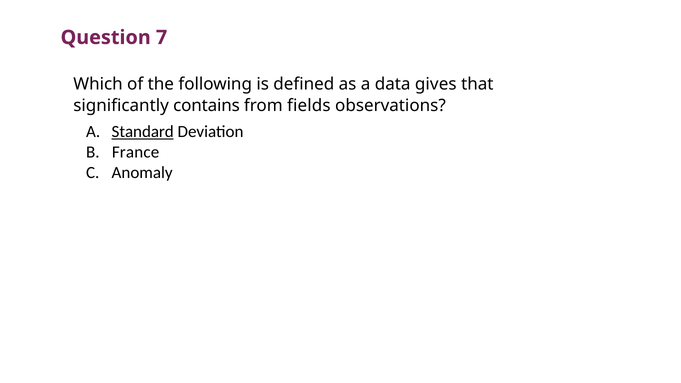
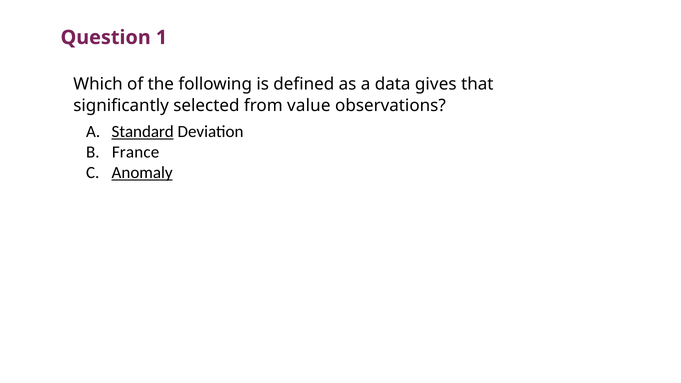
7: 7 -> 1 (162, 37)
contains: contains -> selected (206, 106)
fields: fields -> value (309, 106)
Anomaly underline: none -> present (142, 173)
